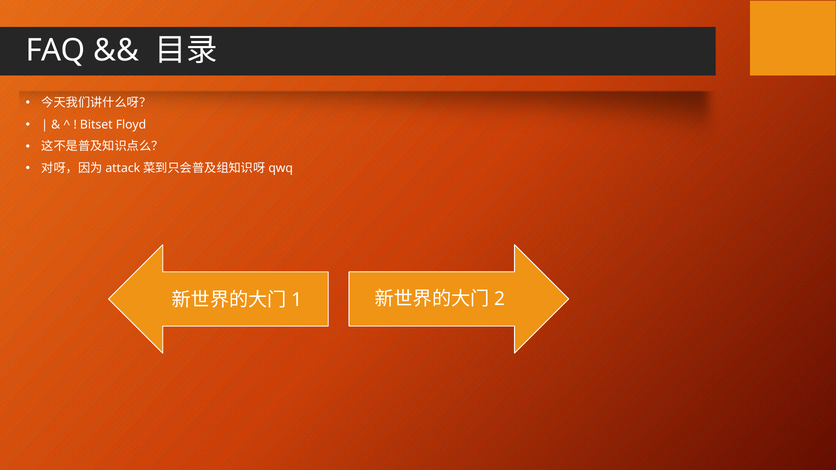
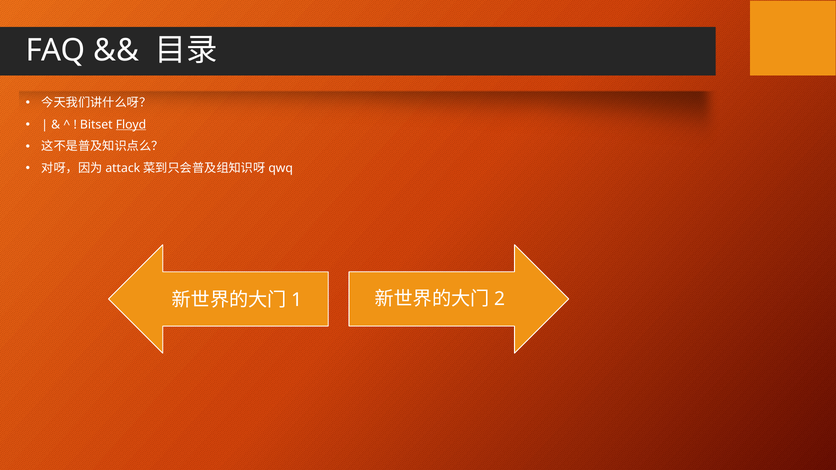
Floyd underline: none -> present (131, 125)
